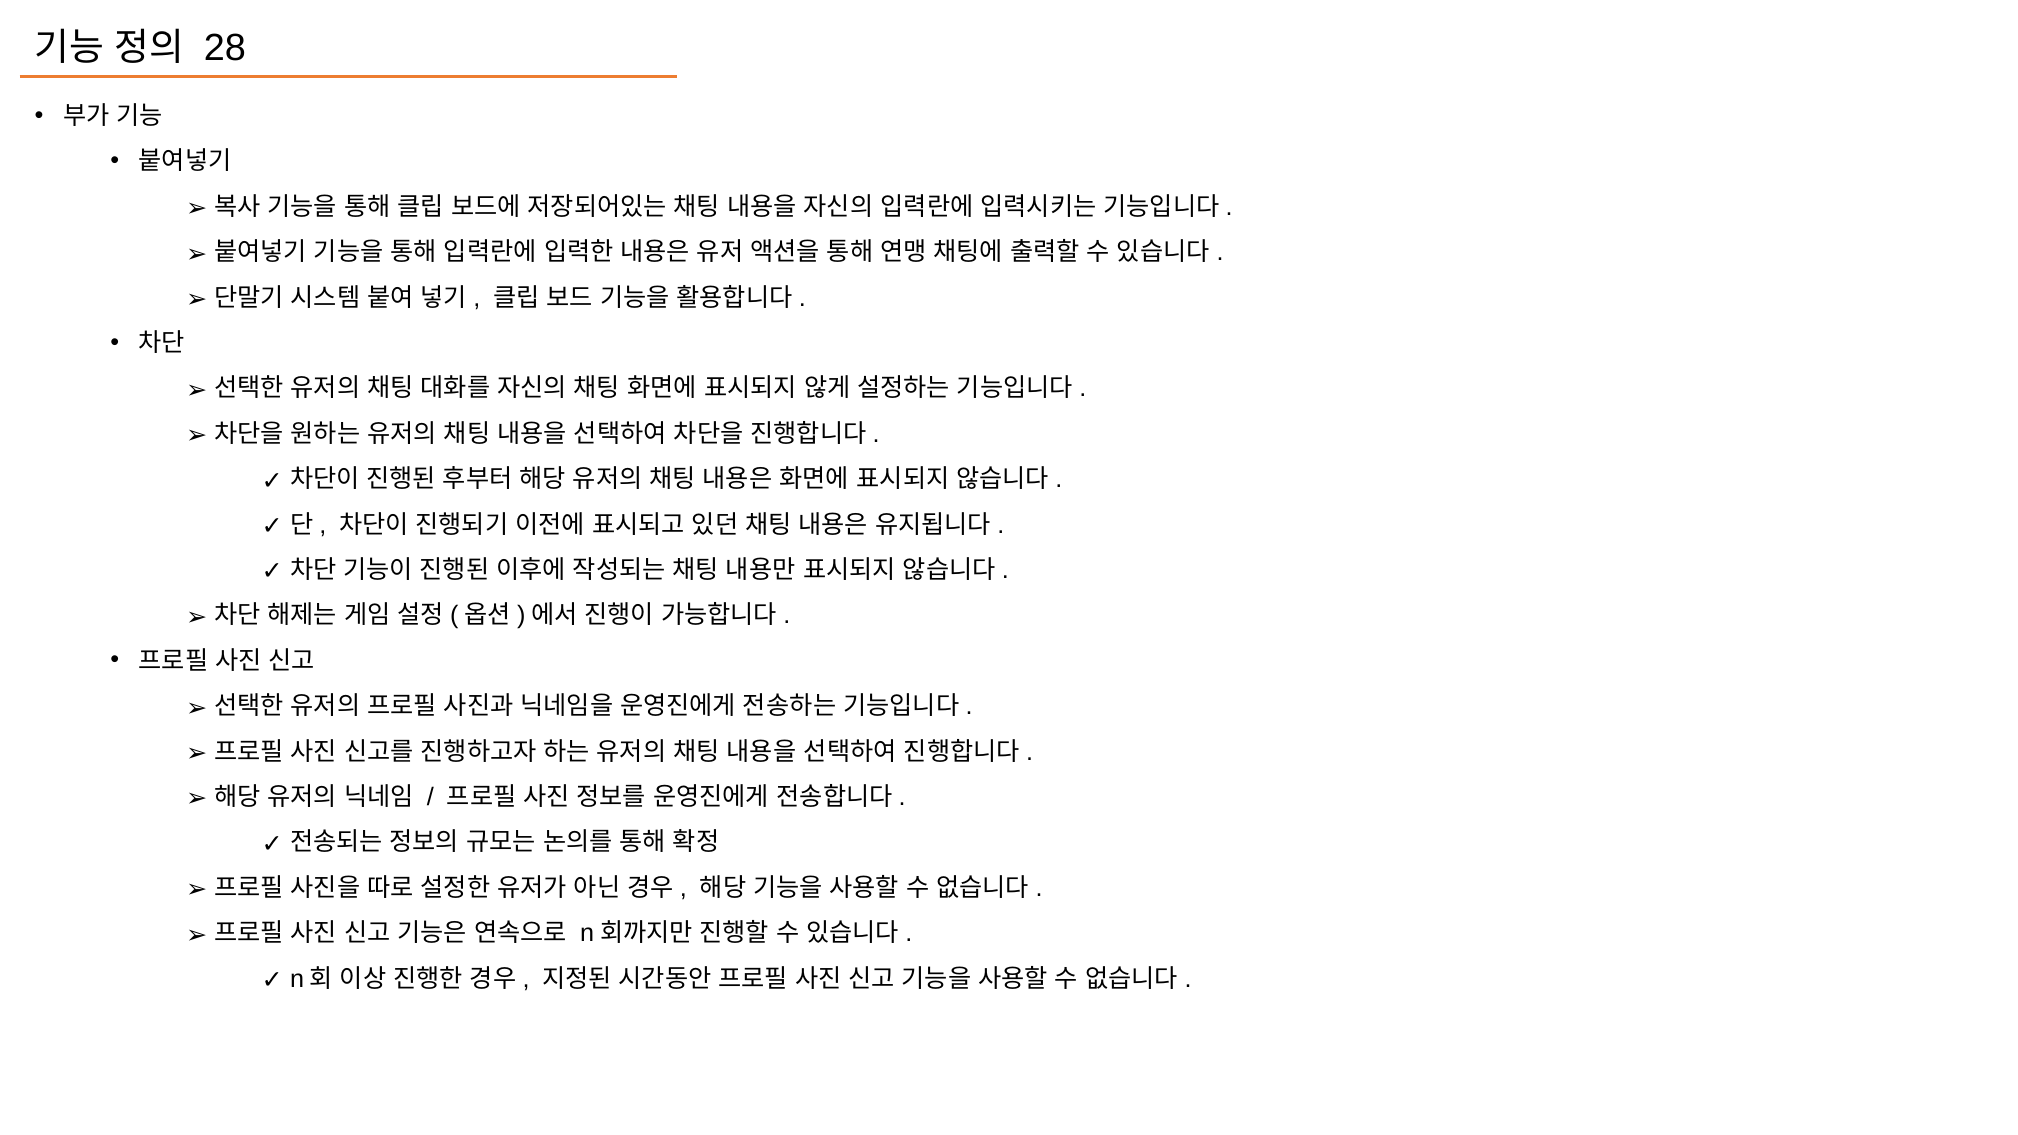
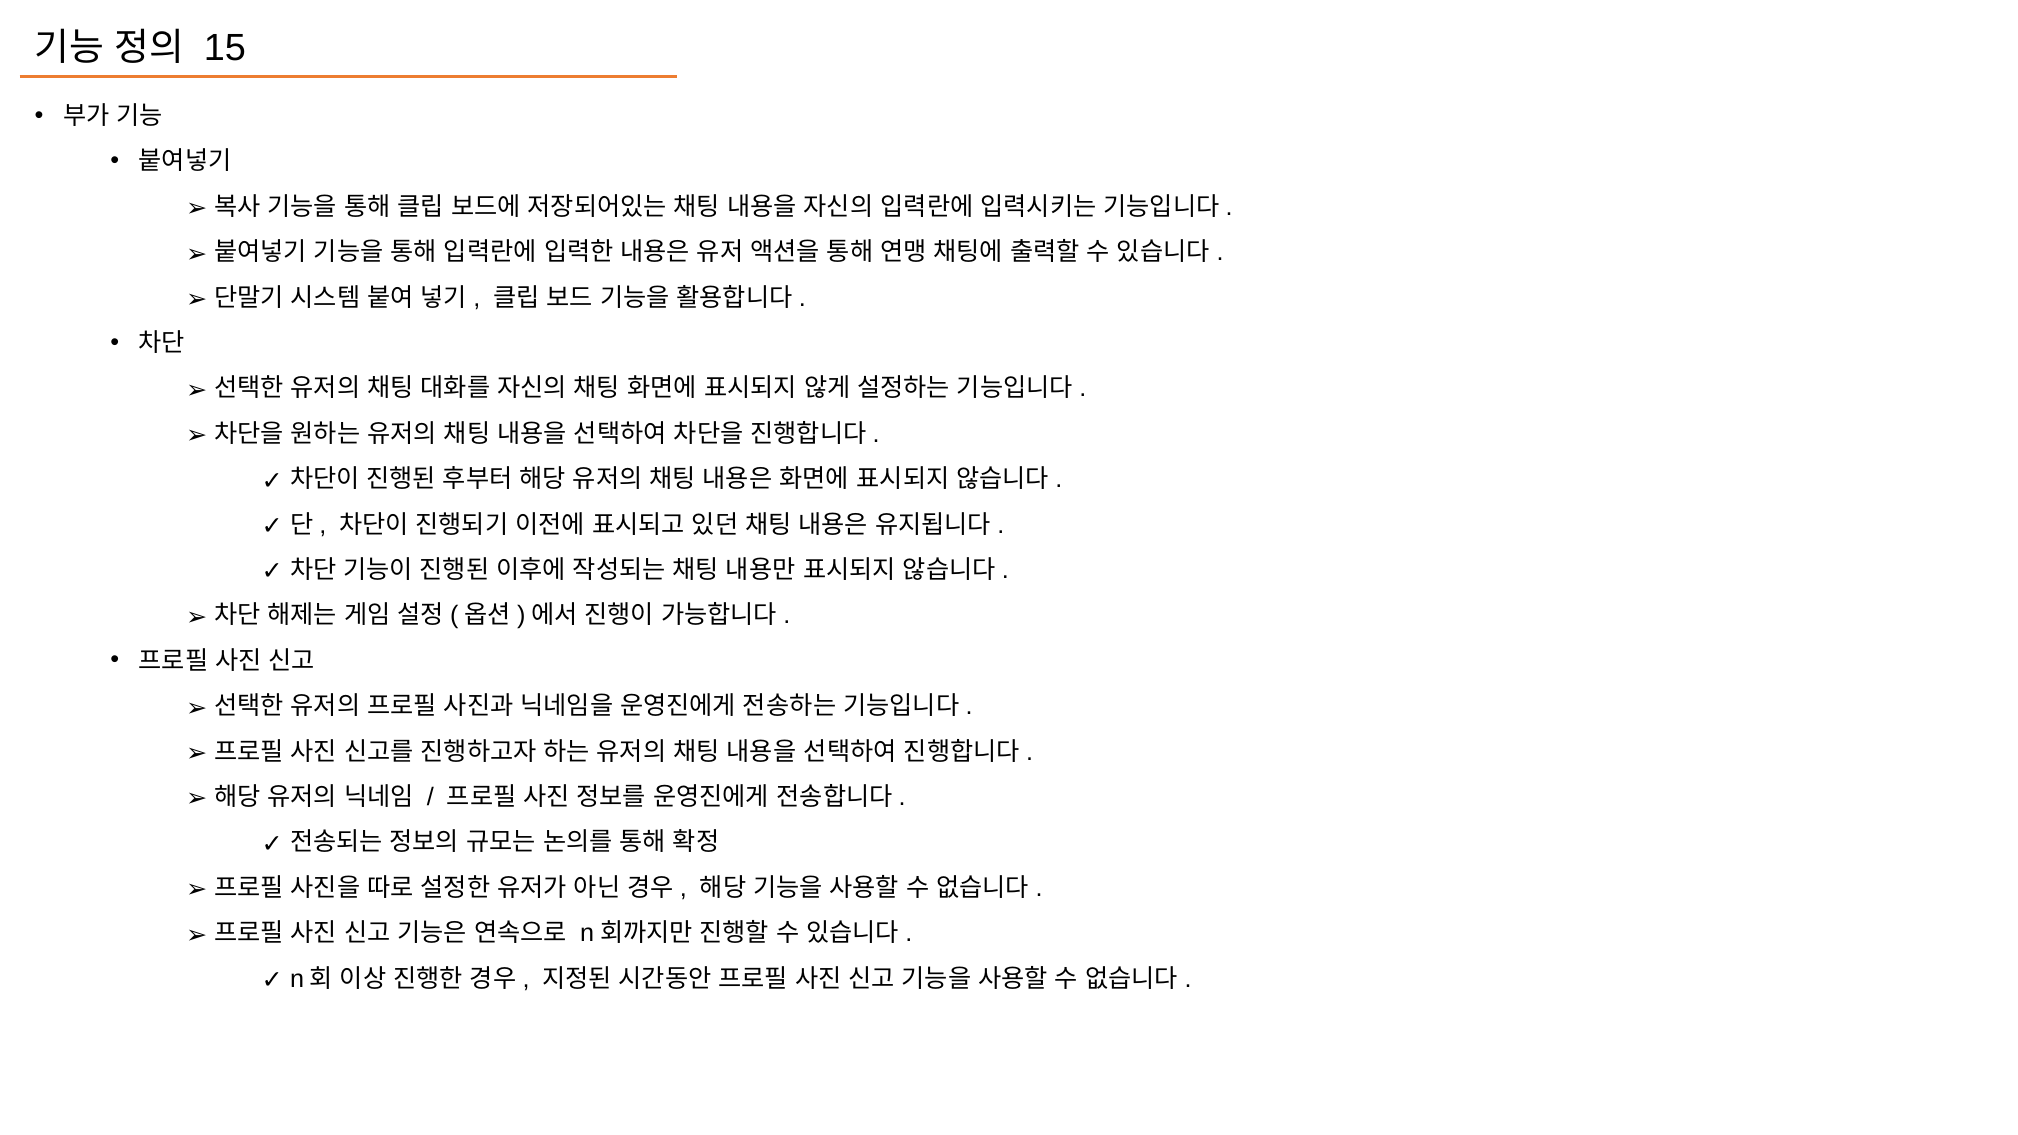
28: 28 -> 15 (225, 48)
